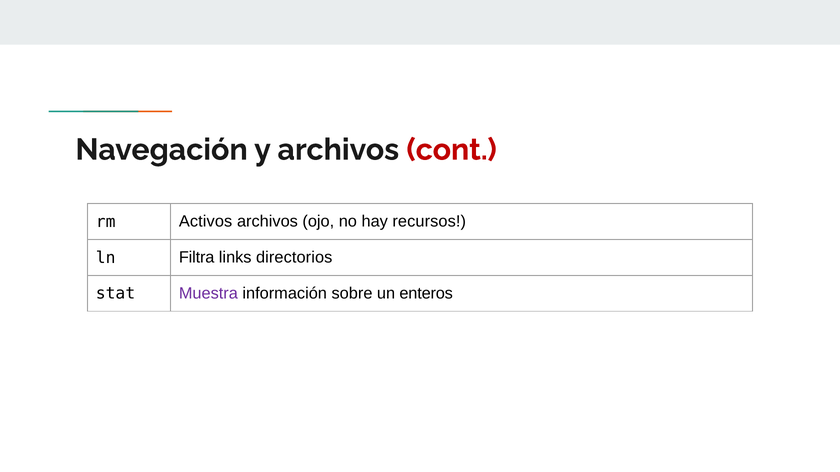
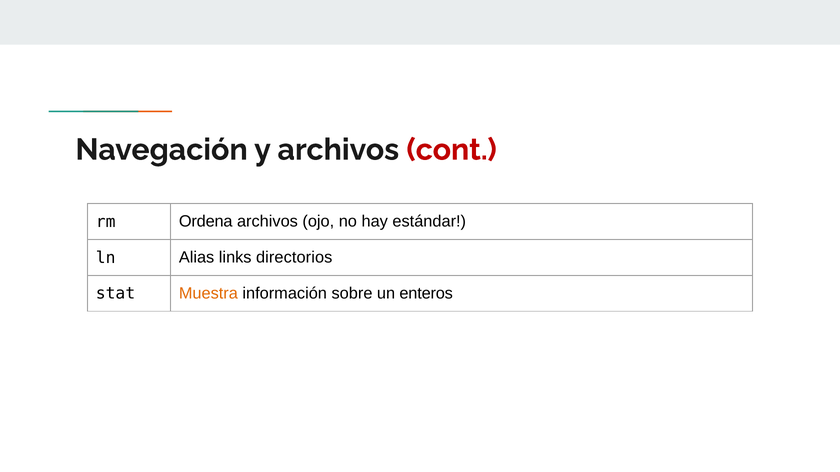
Activos: Activos -> Ordena (206, 222)
recursos: recursos -> estándar (429, 222)
Filtra: Filtra -> Alias (197, 258)
Muestra colour: purple -> orange (208, 294)
